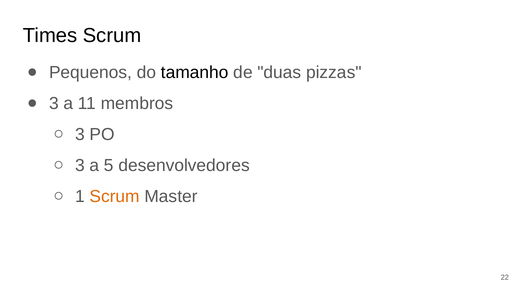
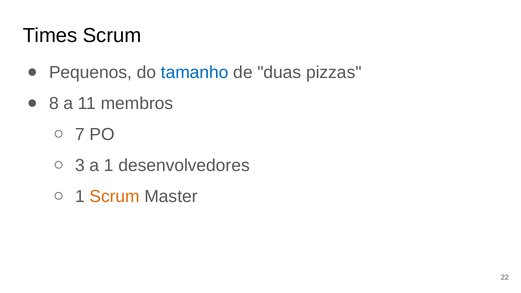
tamanho colour: black -> blue (195, 72)
3: 3 -> 8 (54, 103)
3: 3 -> 7 (80, 134)
a 5: 5 -> 1 (109, 165)
